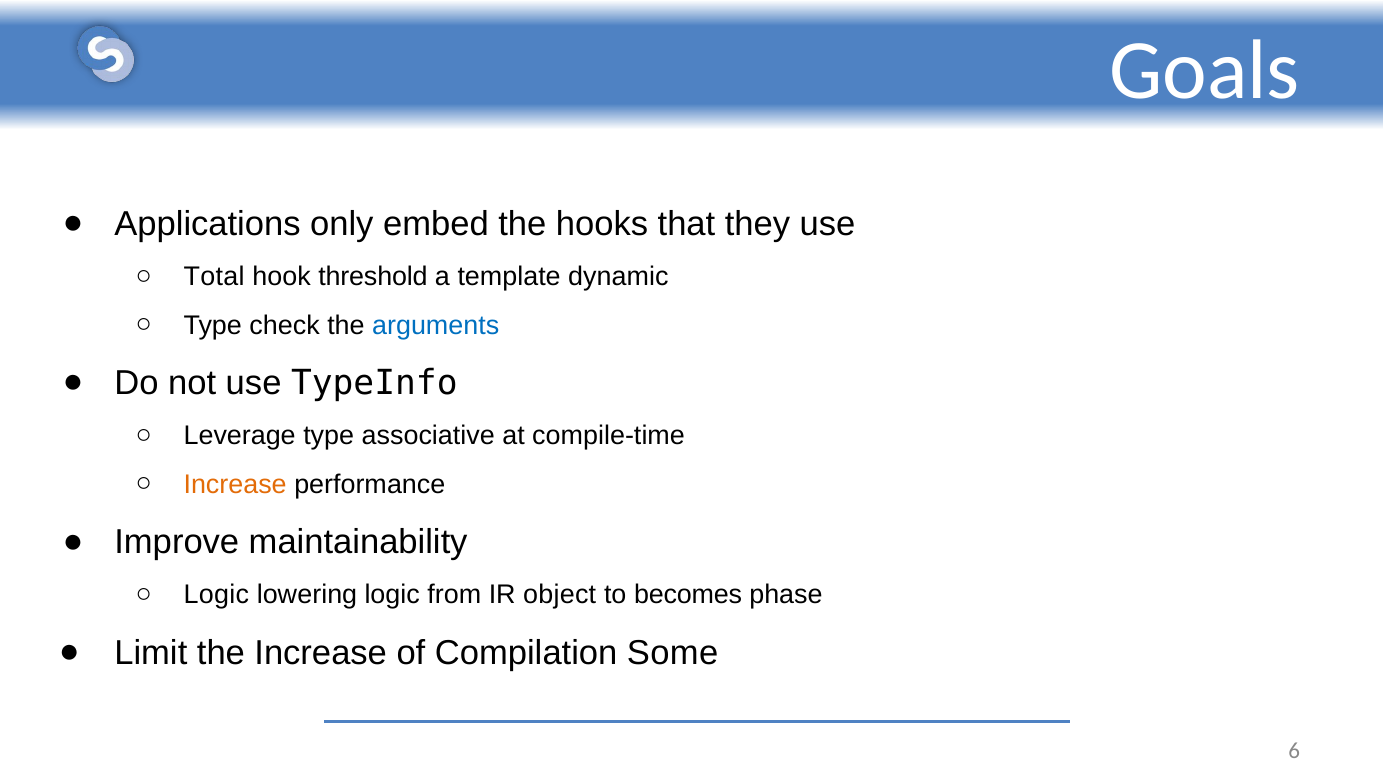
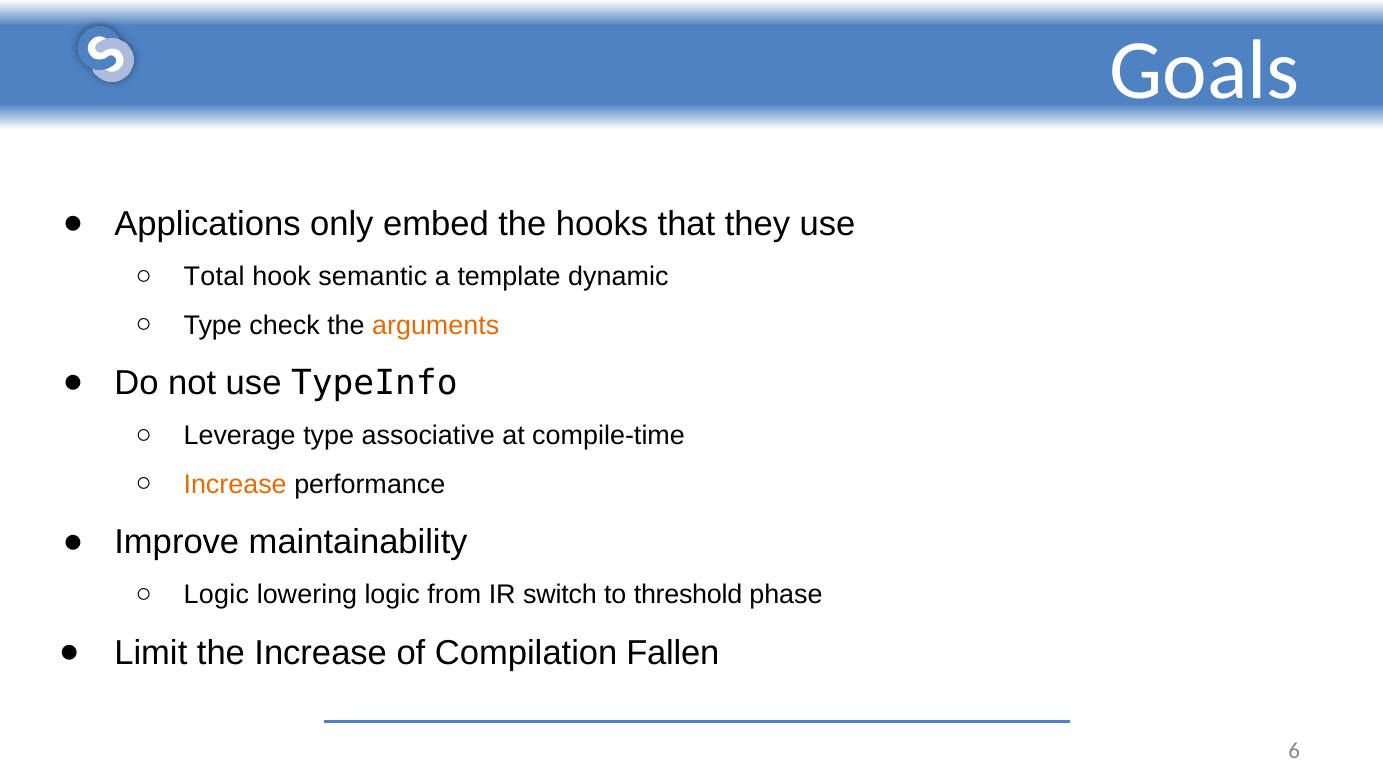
threshold: threshold -> semantic (373, 277)
arguments colour: blue -> orange (436, 325)
object: object -> switch (560, 595)
becomes: becomes -> threshold (688, 595)
Some: Some -> Fallen (673, 653)
